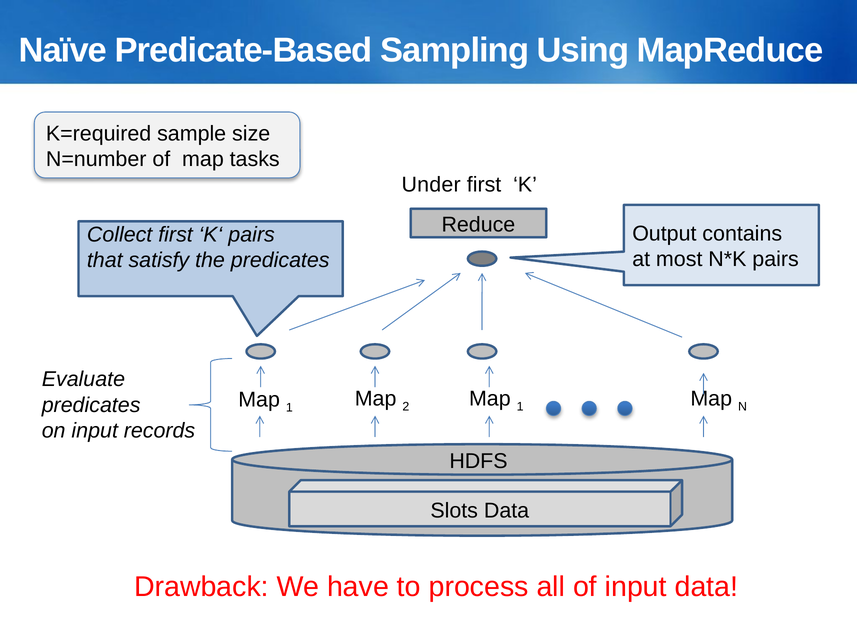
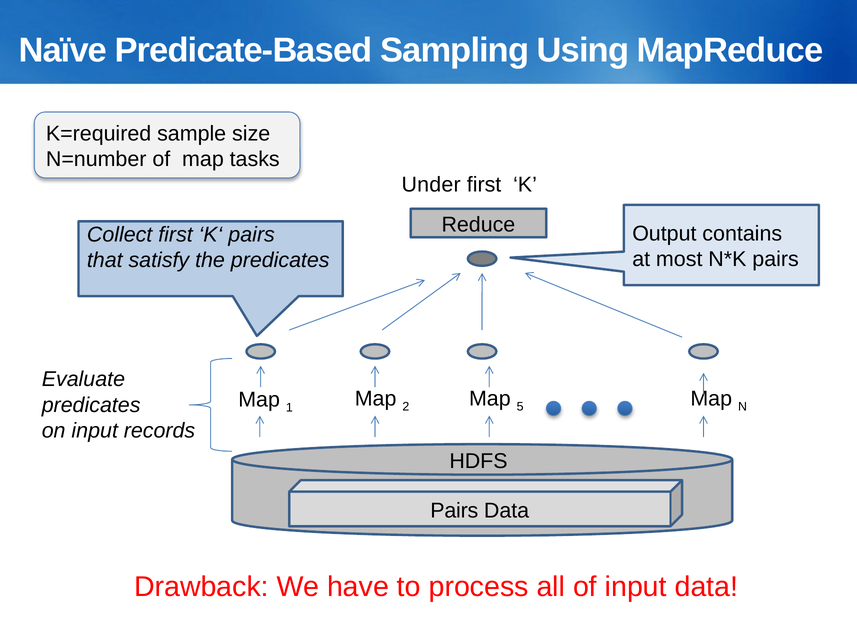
2 Map 1: 1 -> 5 (520, 407)
Slots: Slots -> Pairs (454, 511)
